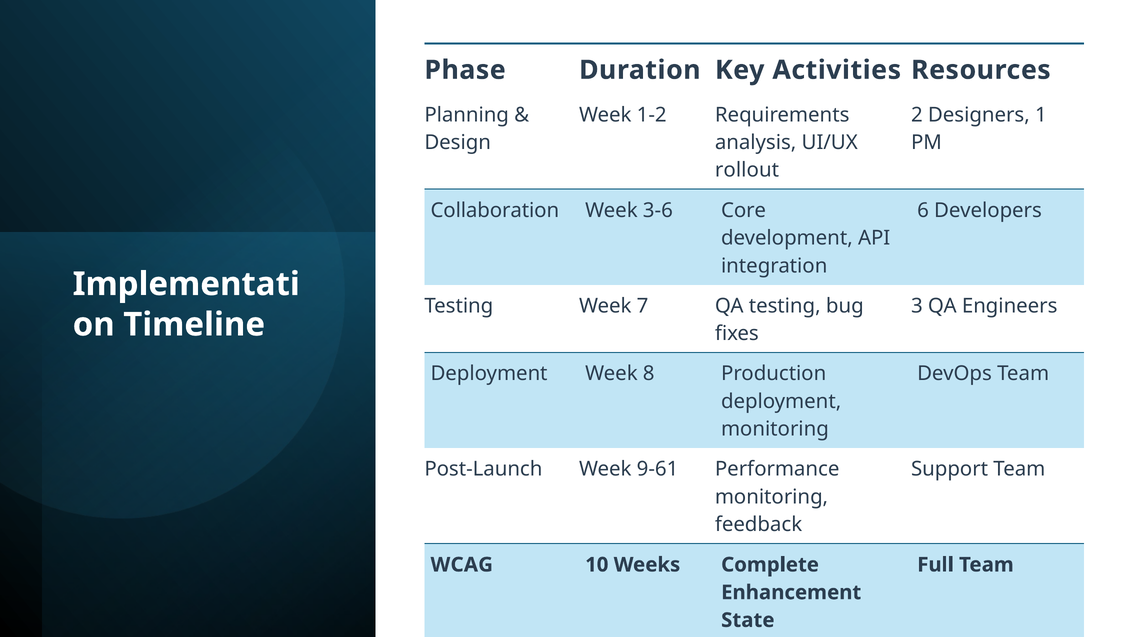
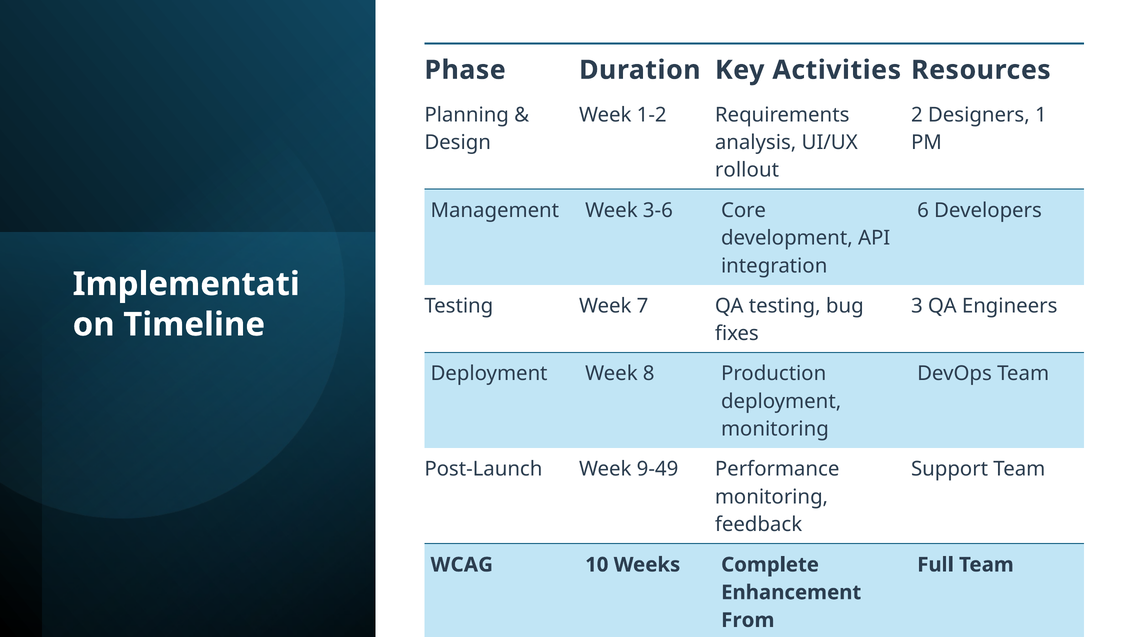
Collaboration: Collaboration -> Management (495, 210)
9-61: 9-61 -> 9-49 (658, 469)
State: State -> From (748, 621)
